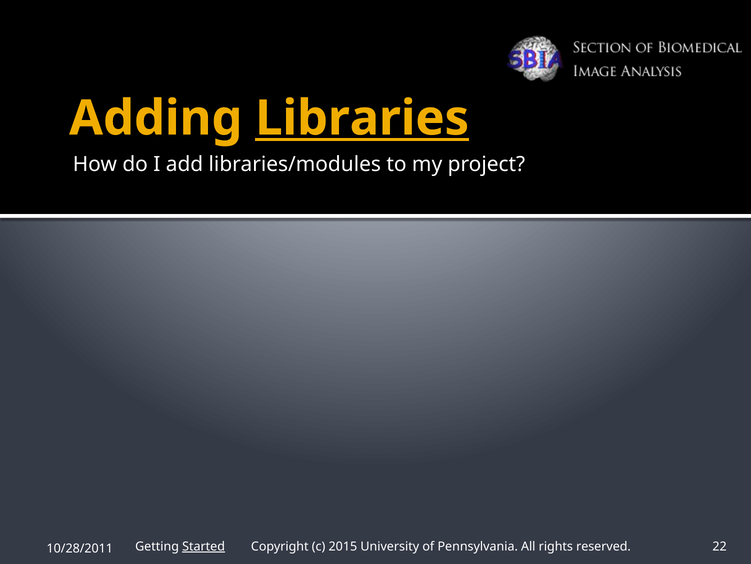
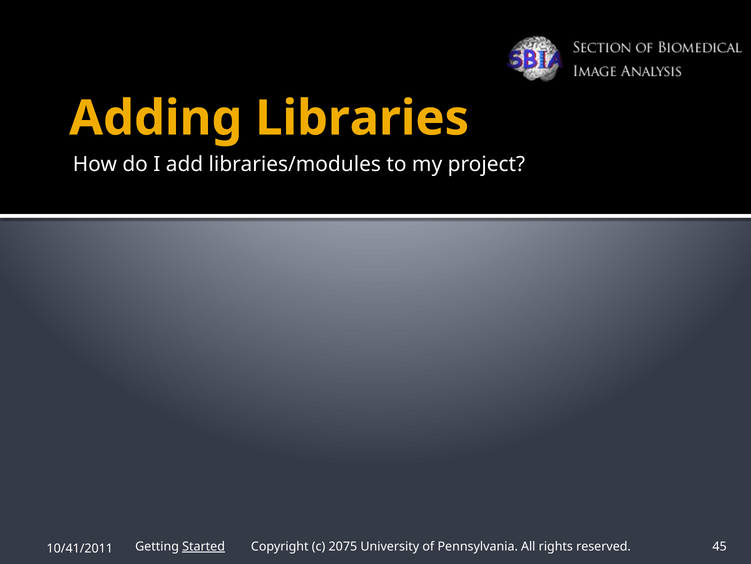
Libraries underline: present -> none (362, 118)
2015: 2015 -> 2075 (343, 546)
22: 22 -> 45 (720, 546)
10/28/2011: 10/28/2011 -> 10/41/2011 (80, 548)
